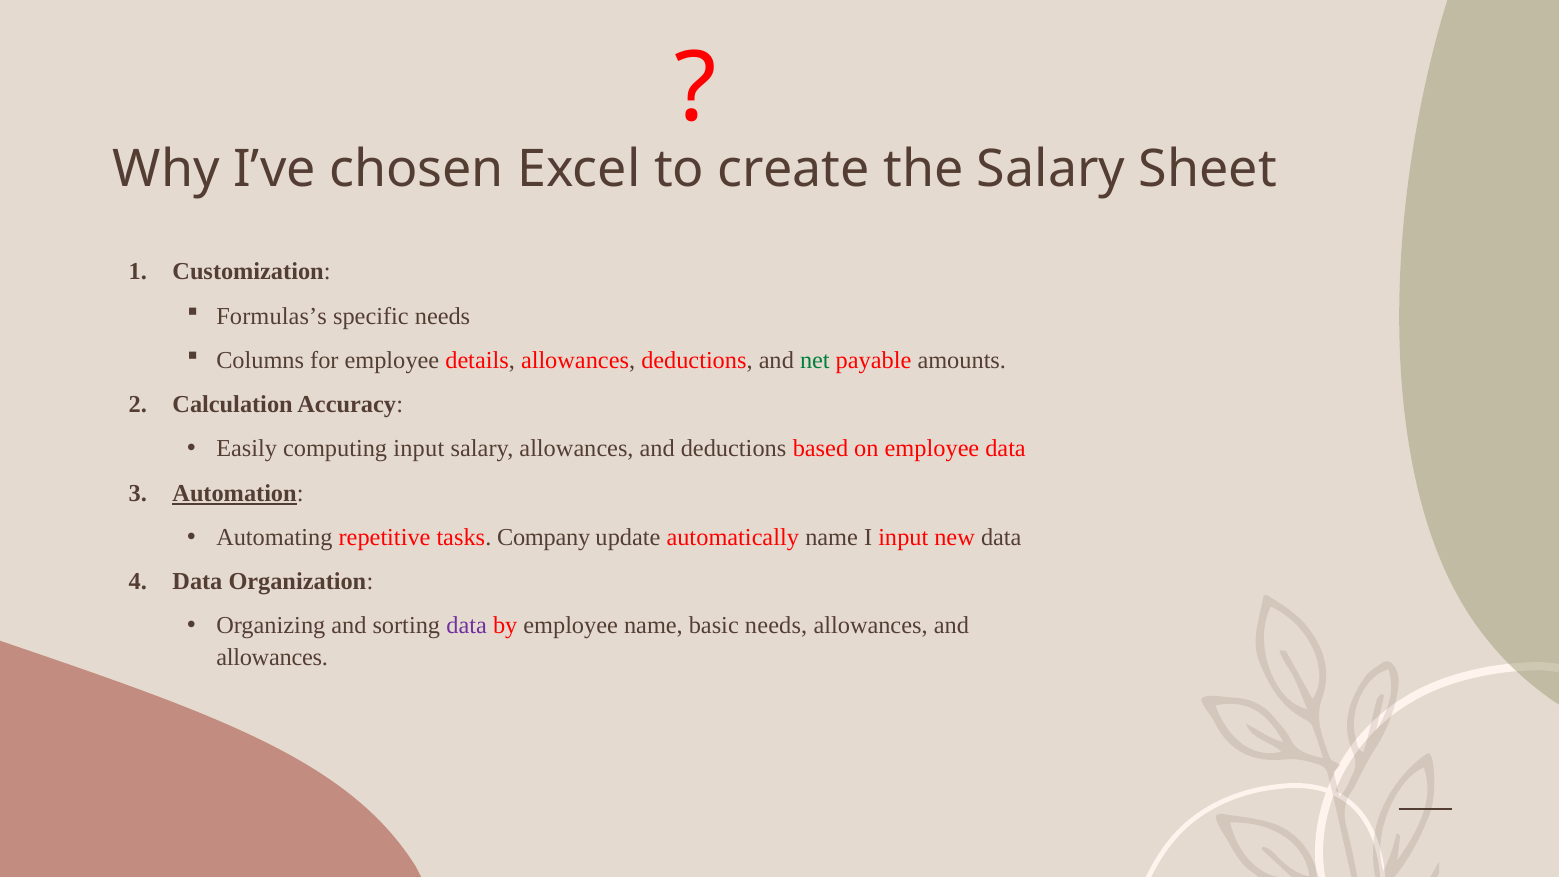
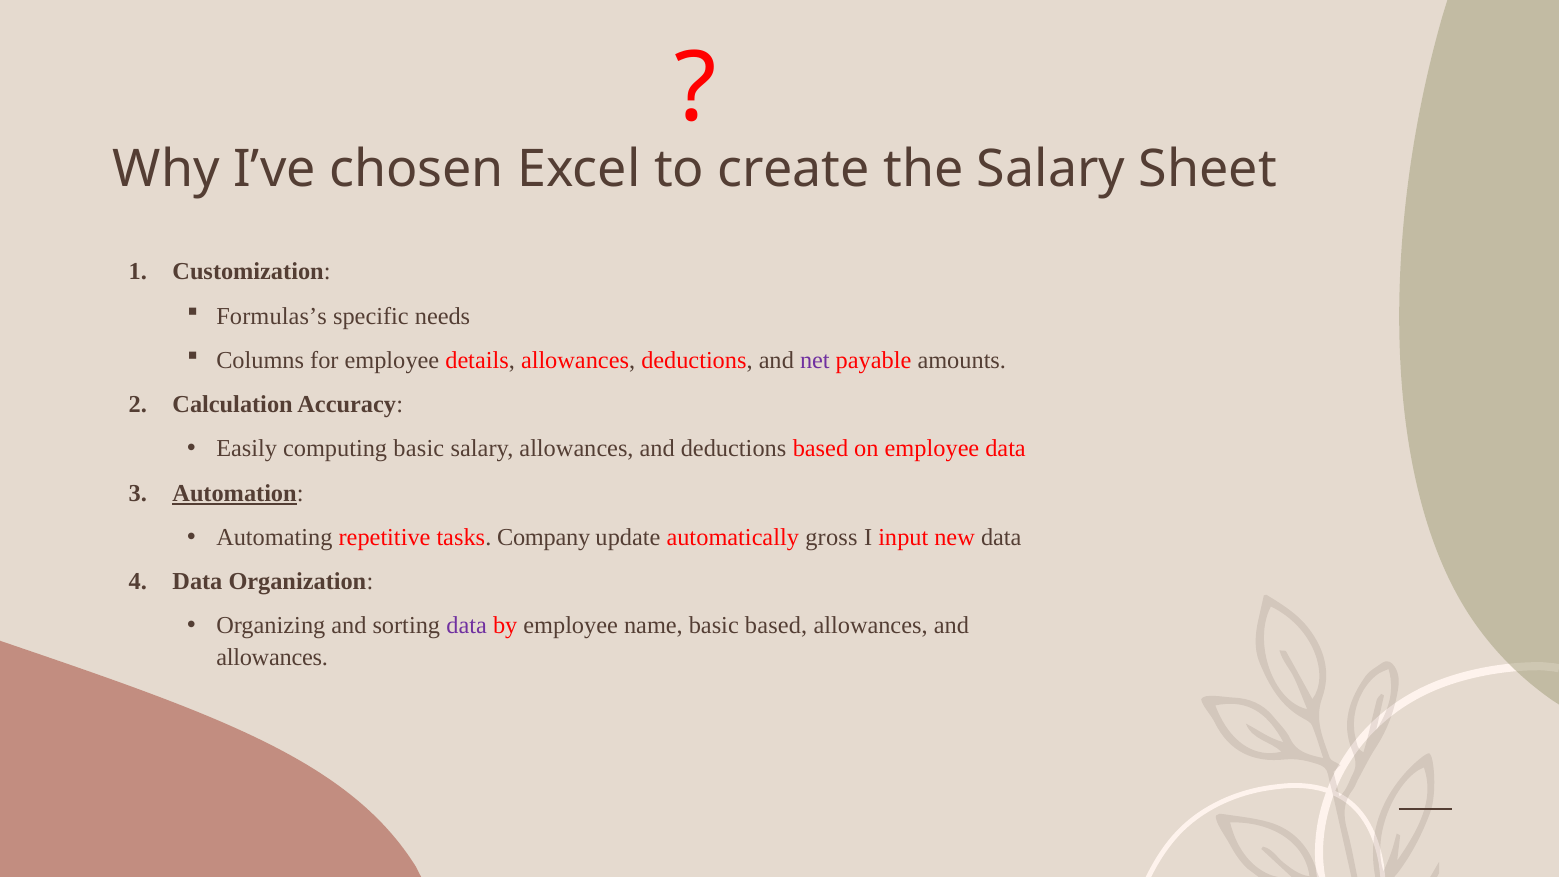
net colour: green -> purple (815, 360)
computing input: input -> basic (419, 449)
automatically name: name -> gross (831, 537)
basic needs: needs -> based (776, 626)
